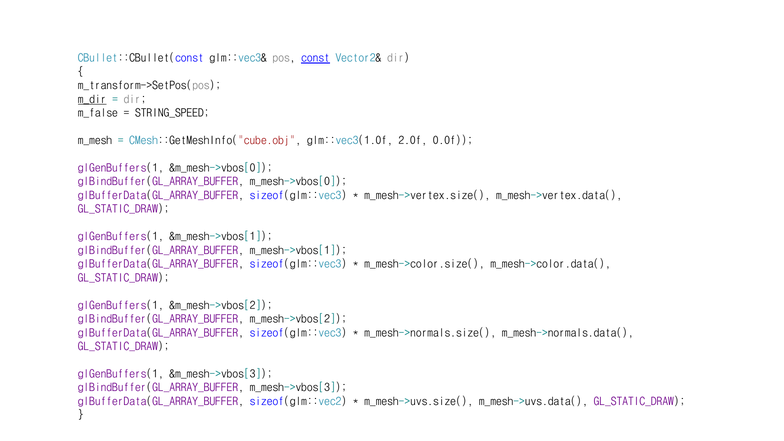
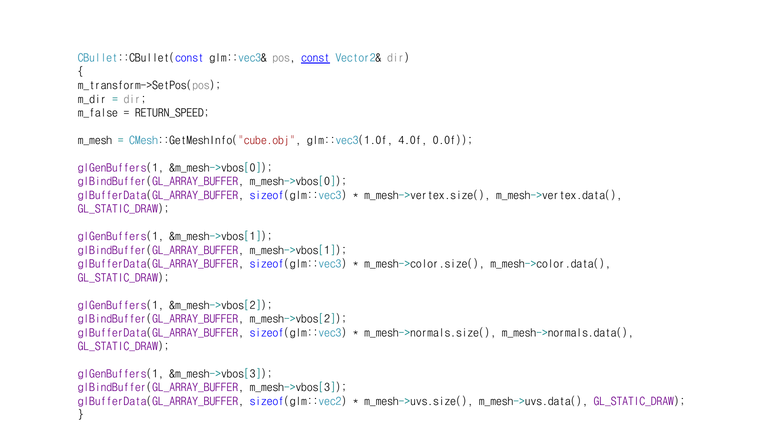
m_dir underline: present -> none (92, 99)
STRING_SPEED: STRING_SPEED -> RETURN_SPEED (172, 113)
2.0f: 2.0f -> 4.0f (413, 141)
